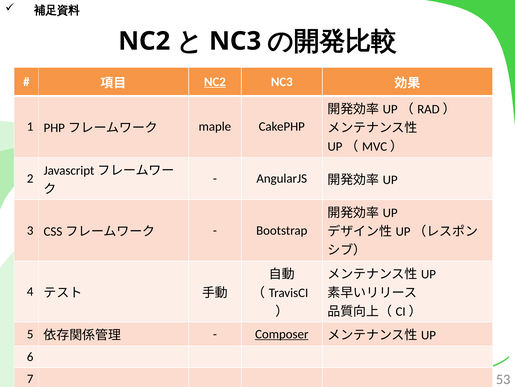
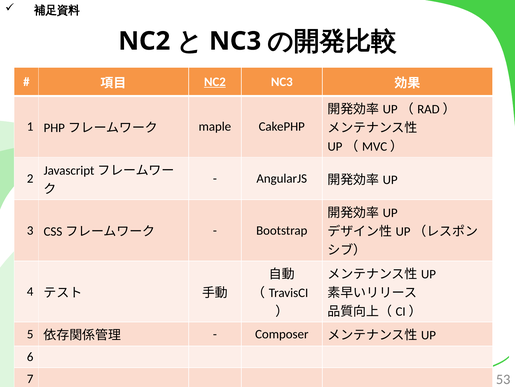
Composer underline: present -> none (282, 333)
